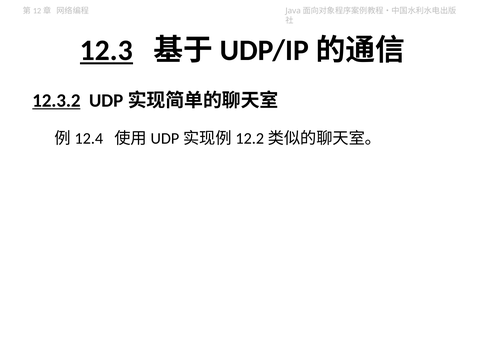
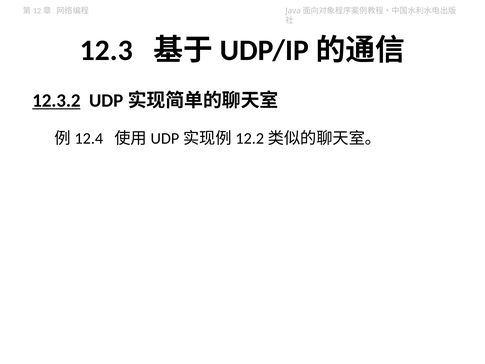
12.3 underline: present -> none (106, 51)
